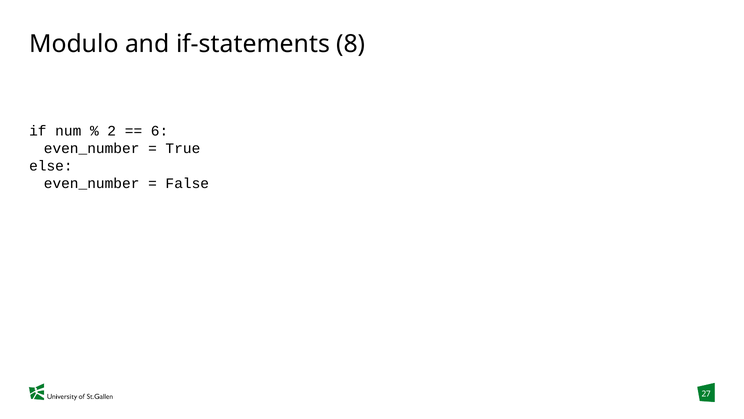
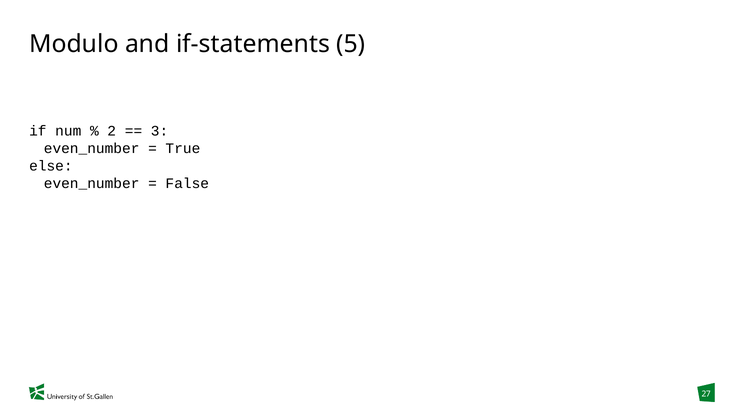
8: 8 -> 5 (351, 44)
6: 6 -> 3 (160, 131)
